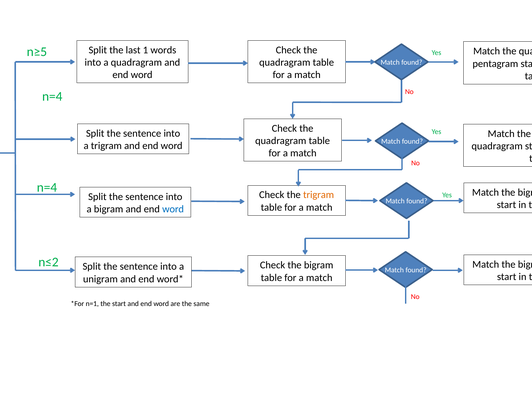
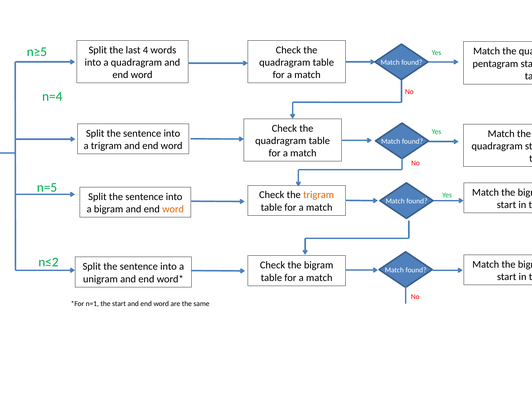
1: 1 -> 4 (145, 50)
n=4: n=4 -> n=5 (47, 188)
word colour: blue -> orange (173, 209)
